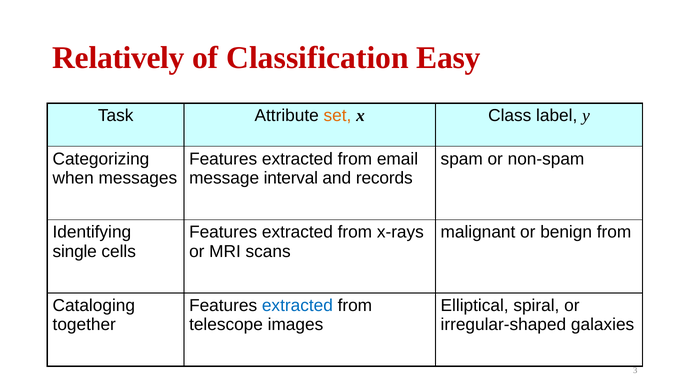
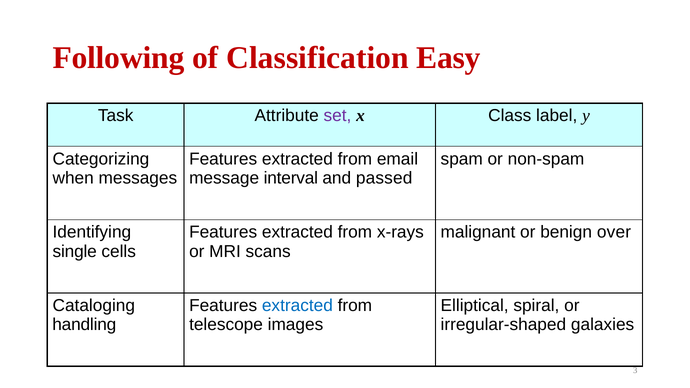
Relatively: Relatively -> Following (119, 58)
set colour: orange -> purple (337, 116)
records: records -> passed (384, 178)
benign from: from -> over (614, 232)
together: together -> handling (84, 325)
